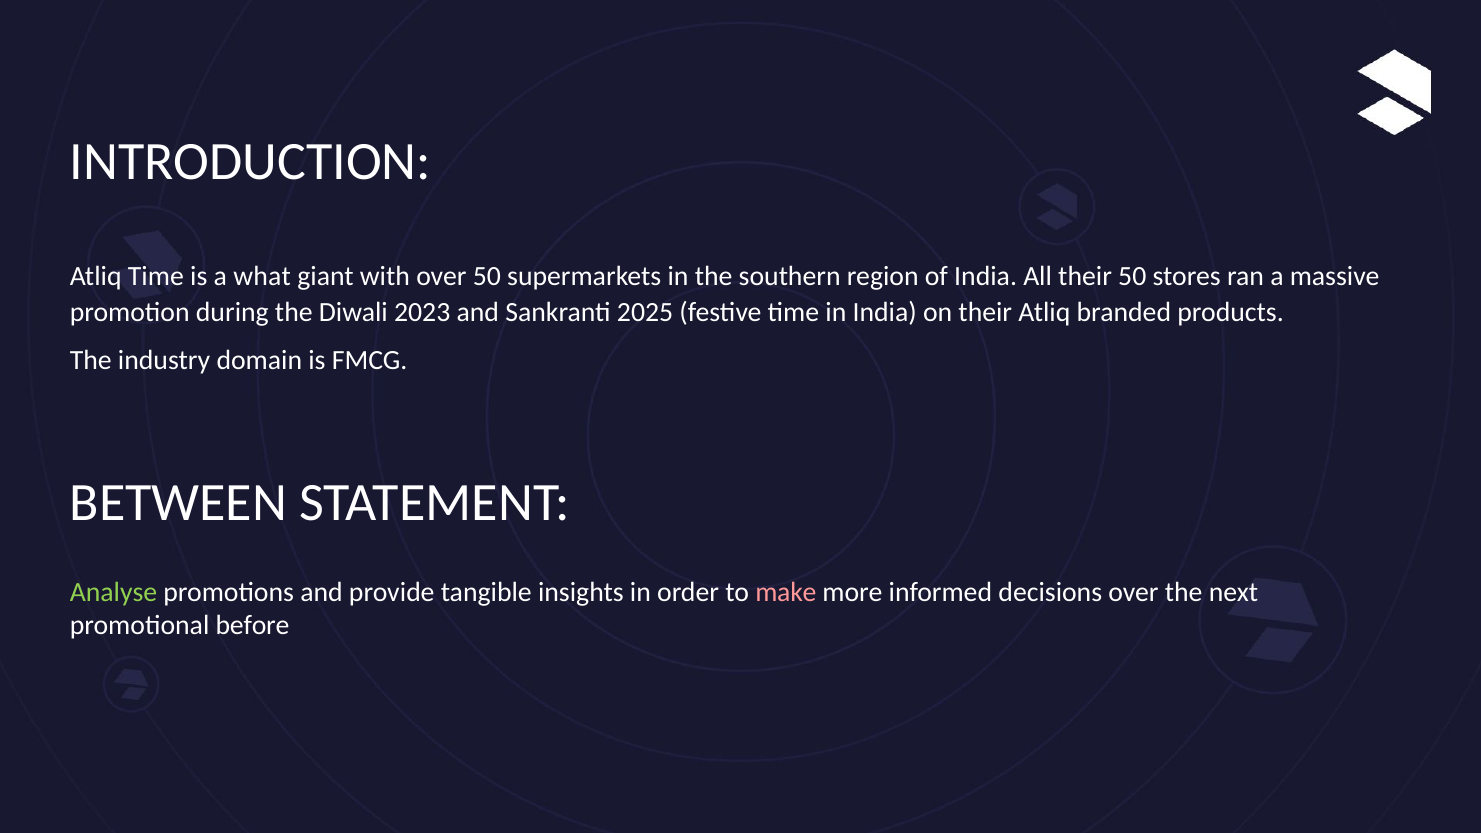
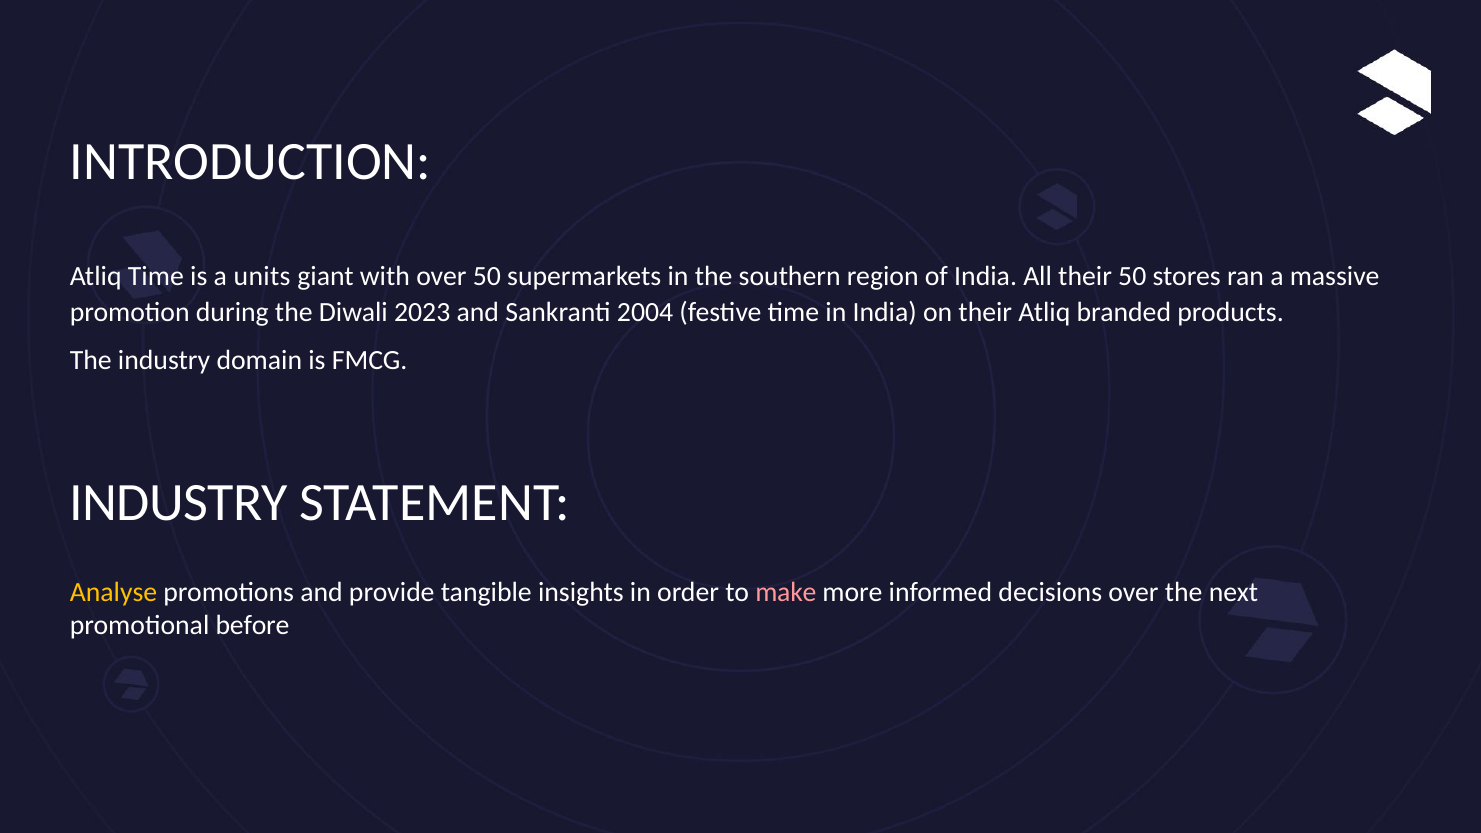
what: what -> units (262, 277)
2025: 2025 -> 2004 (645, 312)
BETWEEN: BETWEEN -> INDUSTRY (179, 503)
Analyse colour: light green -> yellow (114, 592)
